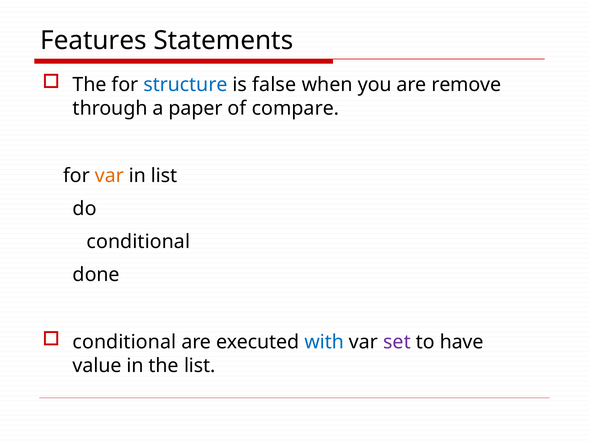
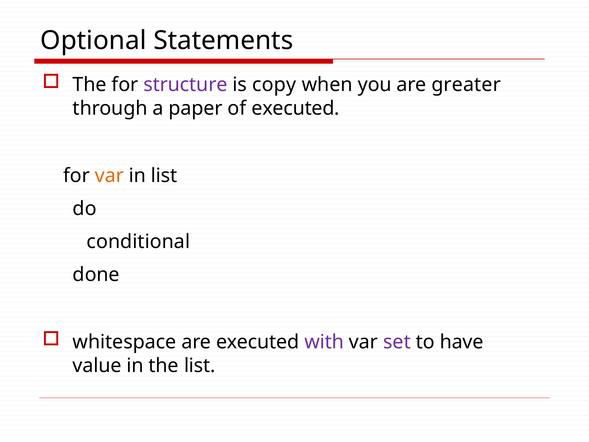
Features: Features -> Optional (93, 40)
structure colour: blue -> purple (185, 85)
false: false -> copy (274, 85)
remove: remove -> greater (466, 85)
of compare: compare -> executed (296, 108)
conditional: conditional -> whitespace (124, 342)
with colour: blue -> purple (324, 342)
